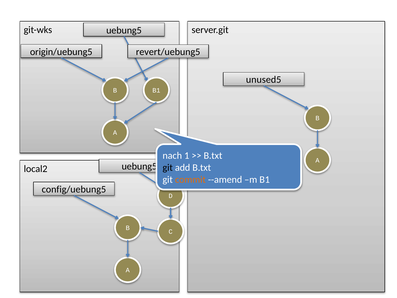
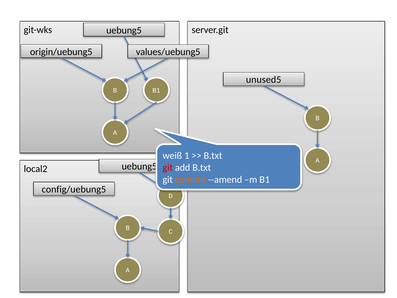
revert/uebung5: revert/uebung5 -> values/uebung5 (168, 52)
nach: nach -> weiß (172, 156)
git colour: black -> red (168, 167)
